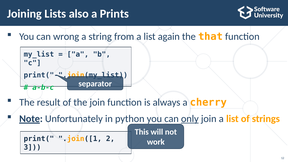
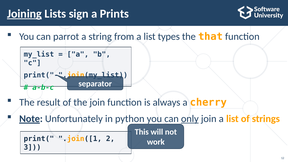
Joining underline: none -> present (24, 14)
also: also -> sign (79, 14)
wrong: wrong -> parrot (66, 37)
again: again -> types (169, 37)
